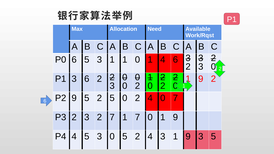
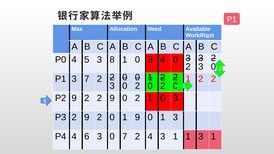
P0 6: 6 -> 4 (74, 60)
5 3 1: 1 -> 8 (112, 60)
1: 1 -> 3 (150, 60)
4 6: 6 -> 0 (175, 60)
3 6: 6 -> 7 (87, 79)
9: 9 -> 2 (201, 79)
P2 9 5: 5 -> 2 (87, 98)
5: 5 -> 9 (112, 98)
4: 4 -> 1 (150, 98)
7: 7 -> 3 (175, 98)
P3 2 3: 3 -> 9 (87, 117)
7: 7 -> 0 (112, 117)
1 7: 7 -> 9 (137, 117)
9: 9 -> 3 (175, 117)
4 5: 5 -> 6 (87, 137)
0 5: 5 -> 7 (125, 137)
4 3 1 9: 9 -> 1 (188, 137)
5: 5 -> 1 (213, 137)
